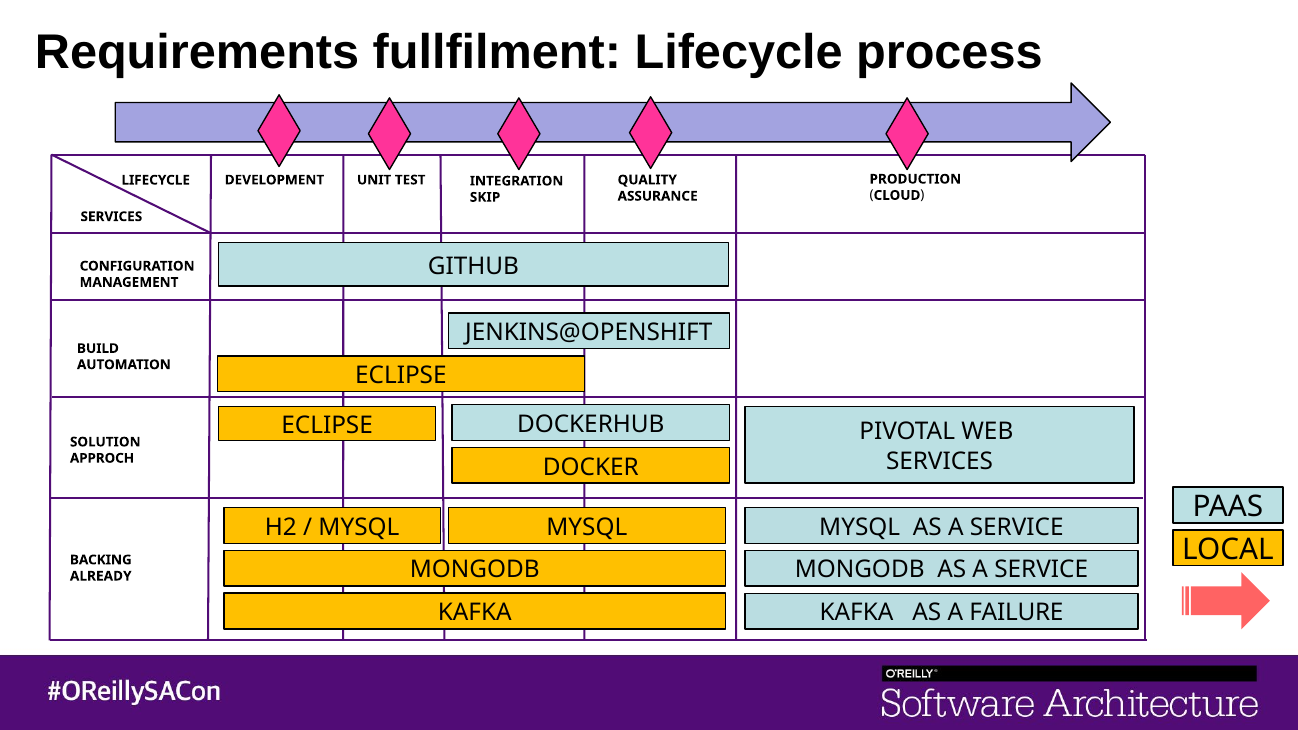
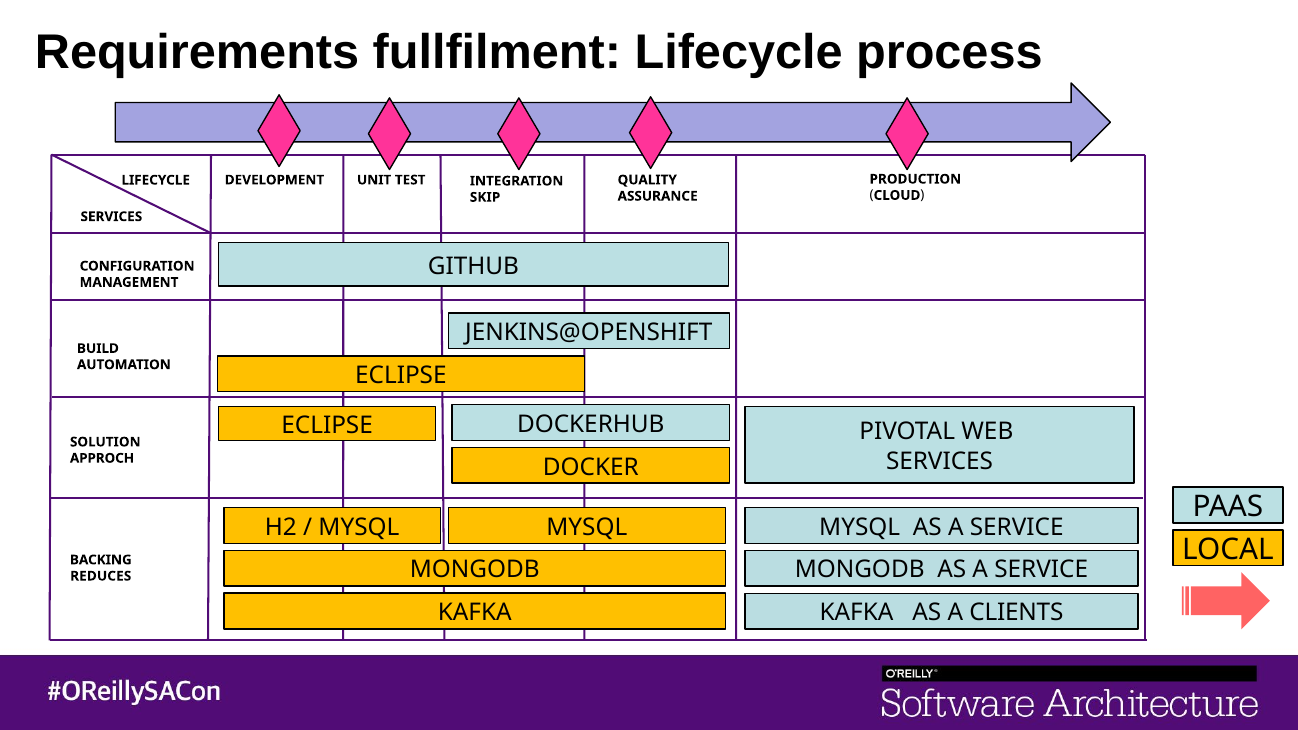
ALREADY: ALREADY -> REDUCES (101, 576)
FAILURE: FAILURE -> CLIENTS (1016, 613)
